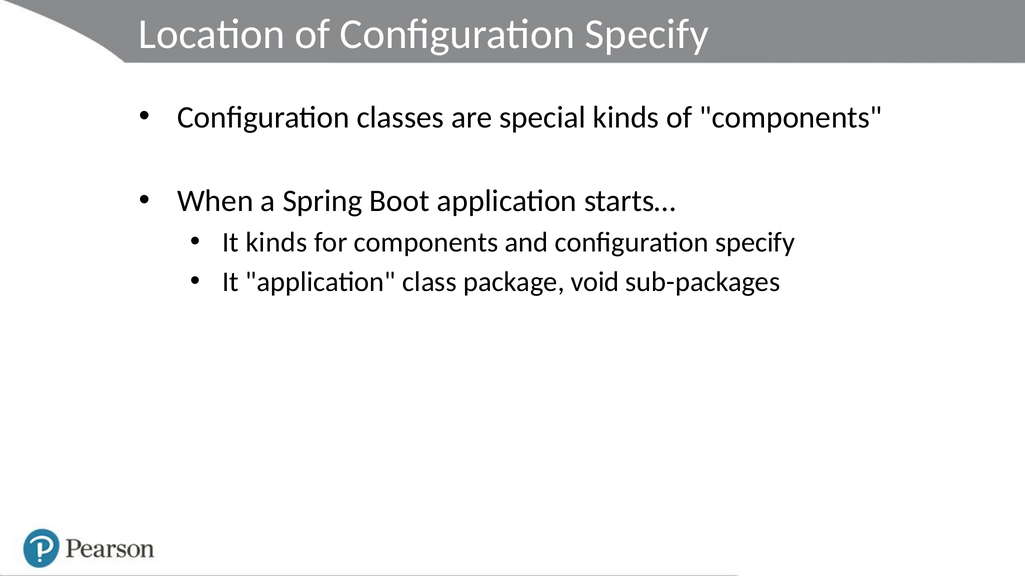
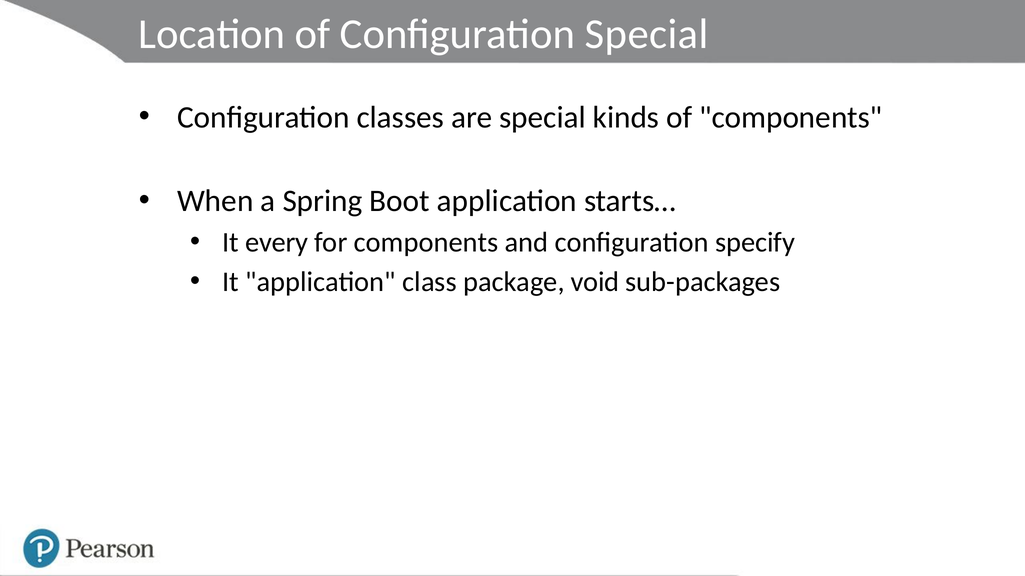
of Configuration Specify: Specify -> Special (647, 34)
It kinds: kinds -> every (277, 242)
